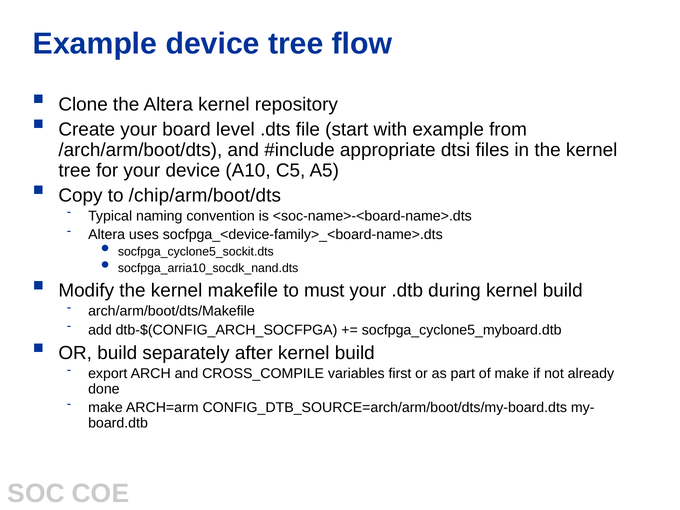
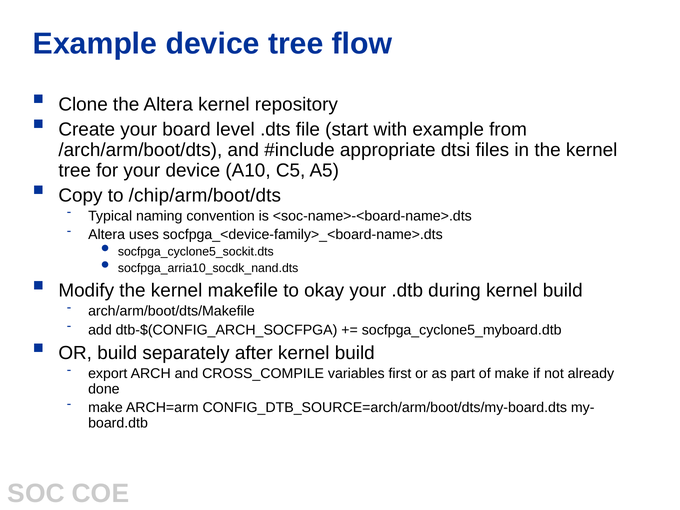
must: must -> okay (324, 291)
